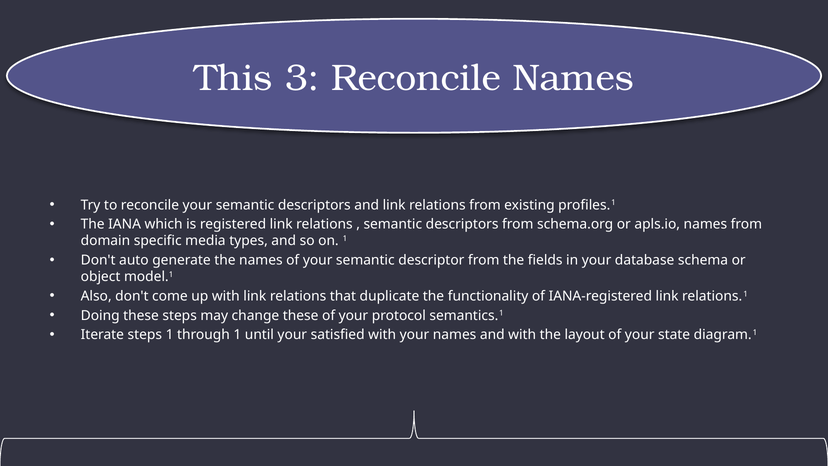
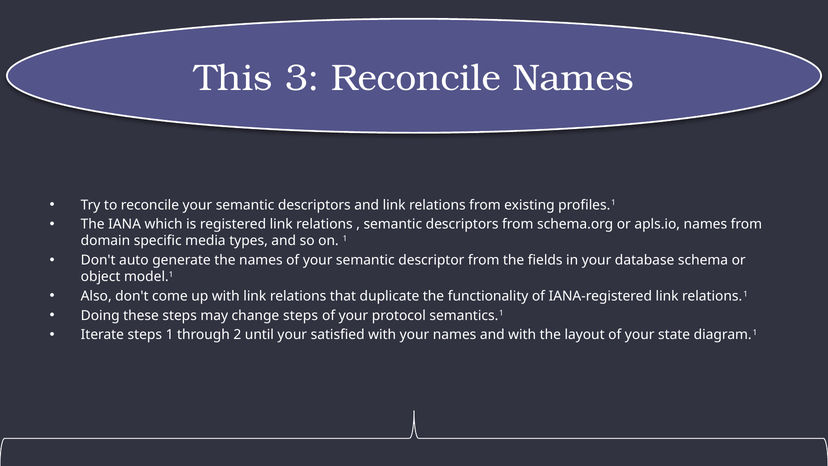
change these: these -> steps (301, 315)
through 1: 1 -> 2 (237, 335)
